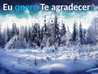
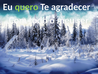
quero colour: light blue -> light green (26, 7)
